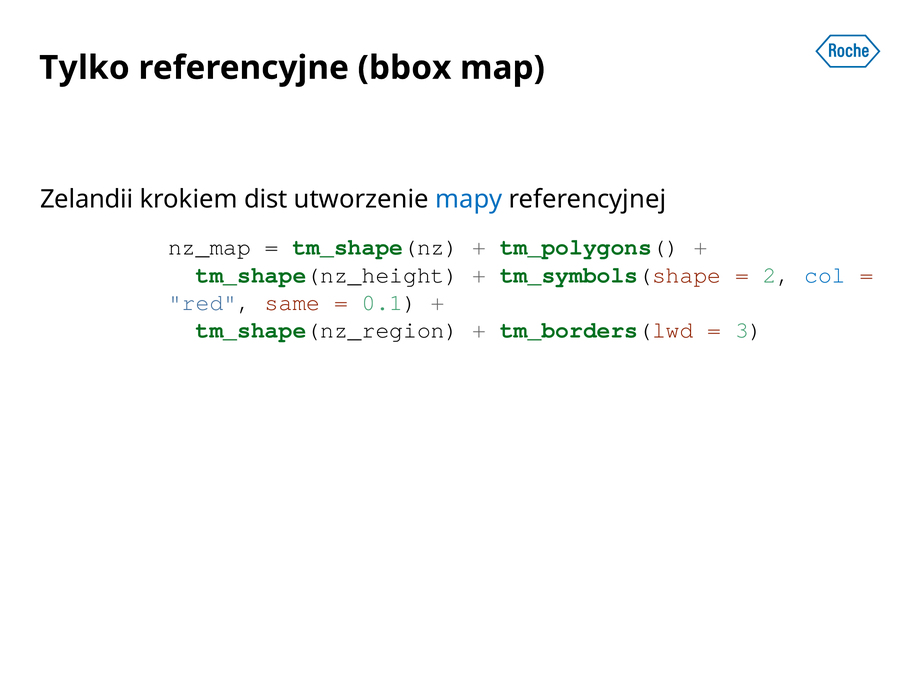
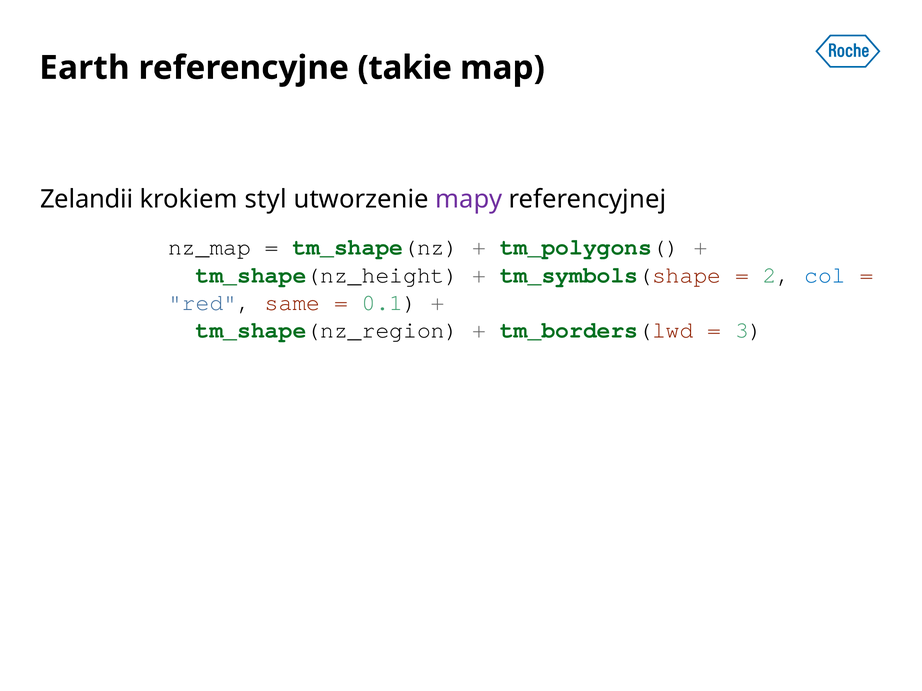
Tylko: Tylko -> Earth (84, 68)
bbox: bbox -> takie (405, 68)
dist: dist -> styl (266, 199)
mapy colour: blue -> purple (469, 199)
